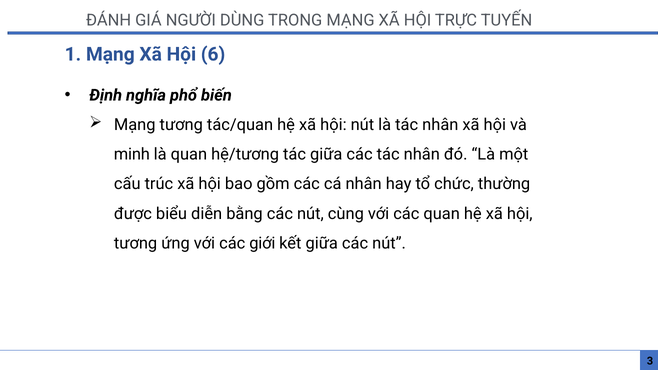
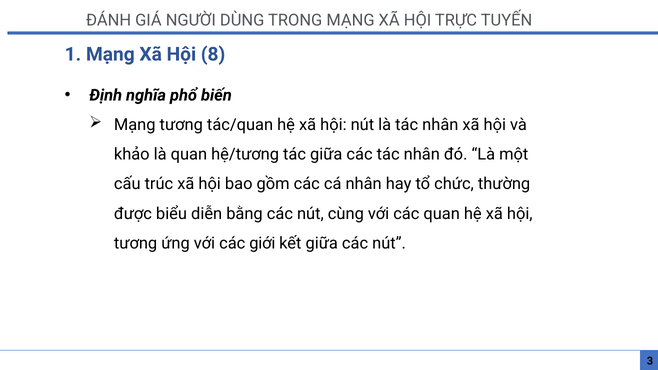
6: 6 -> 8 (213, 54)
minh: minh -> khảo (132, 154)
